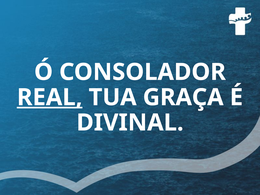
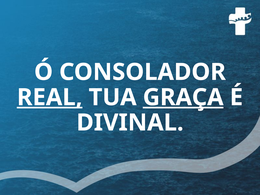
GRAÇA underline: none -> present (183, 97)
